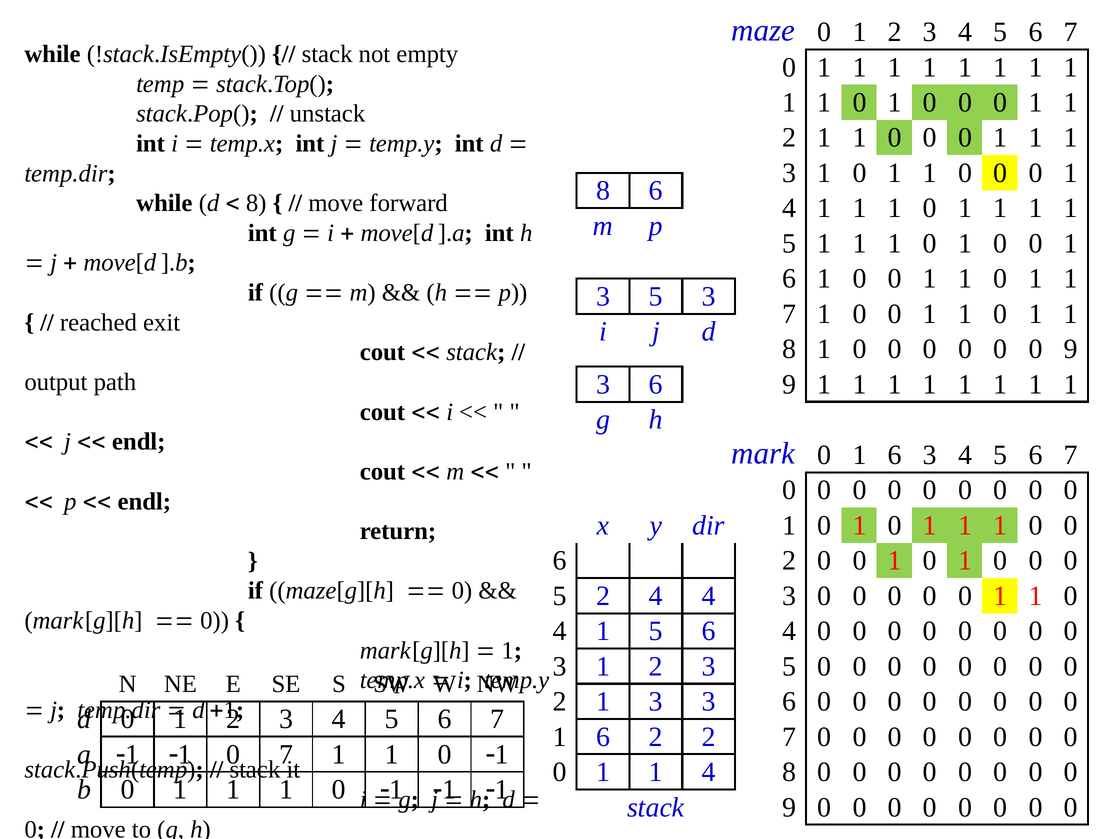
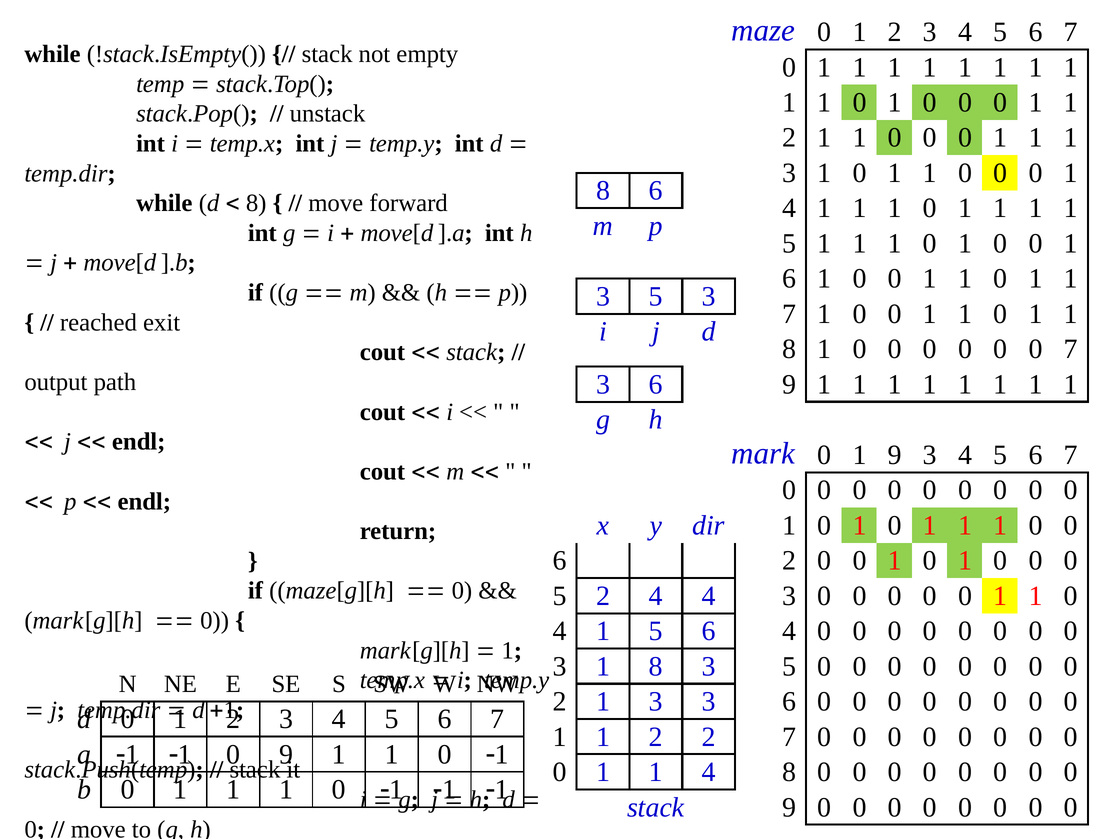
9: 9 -> 7 (1071, 349)
6: 6 -> 9 (895, 455)
3 1 2: 2 -> 8 (656, 666)
6: 6 -> 1 (603, 736)
7: 7 -> 9 (286, 754)
